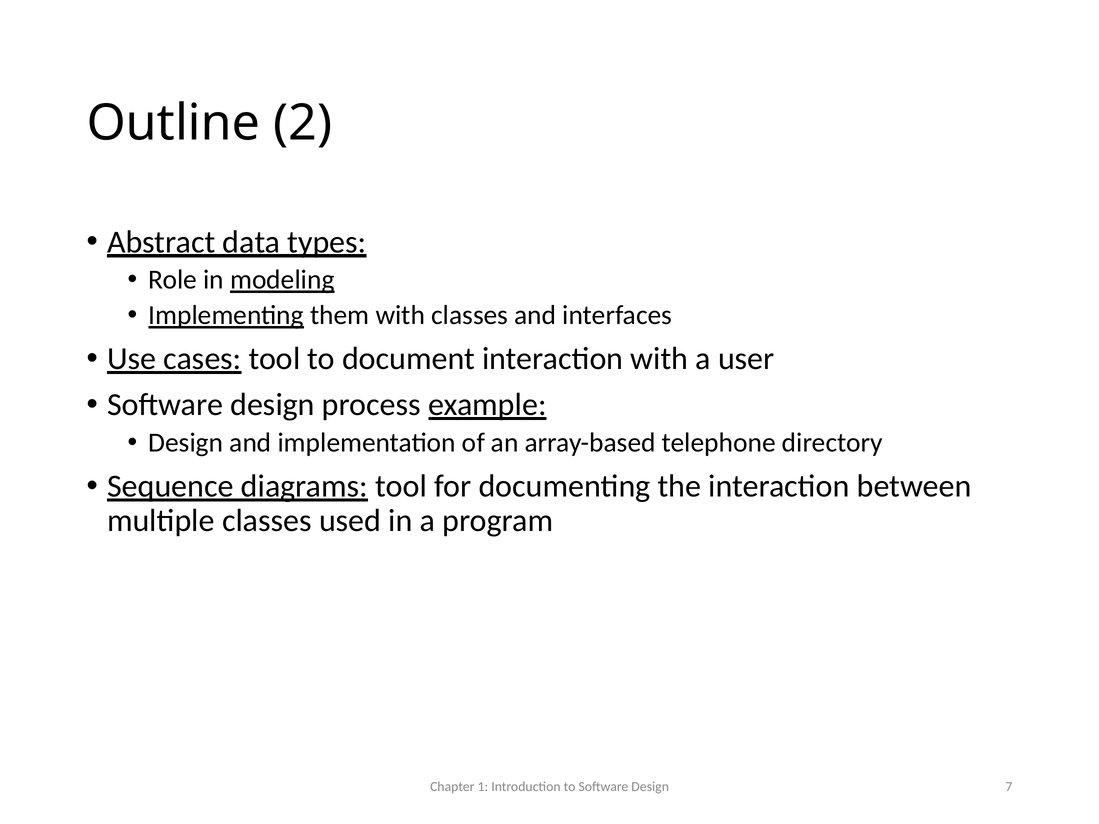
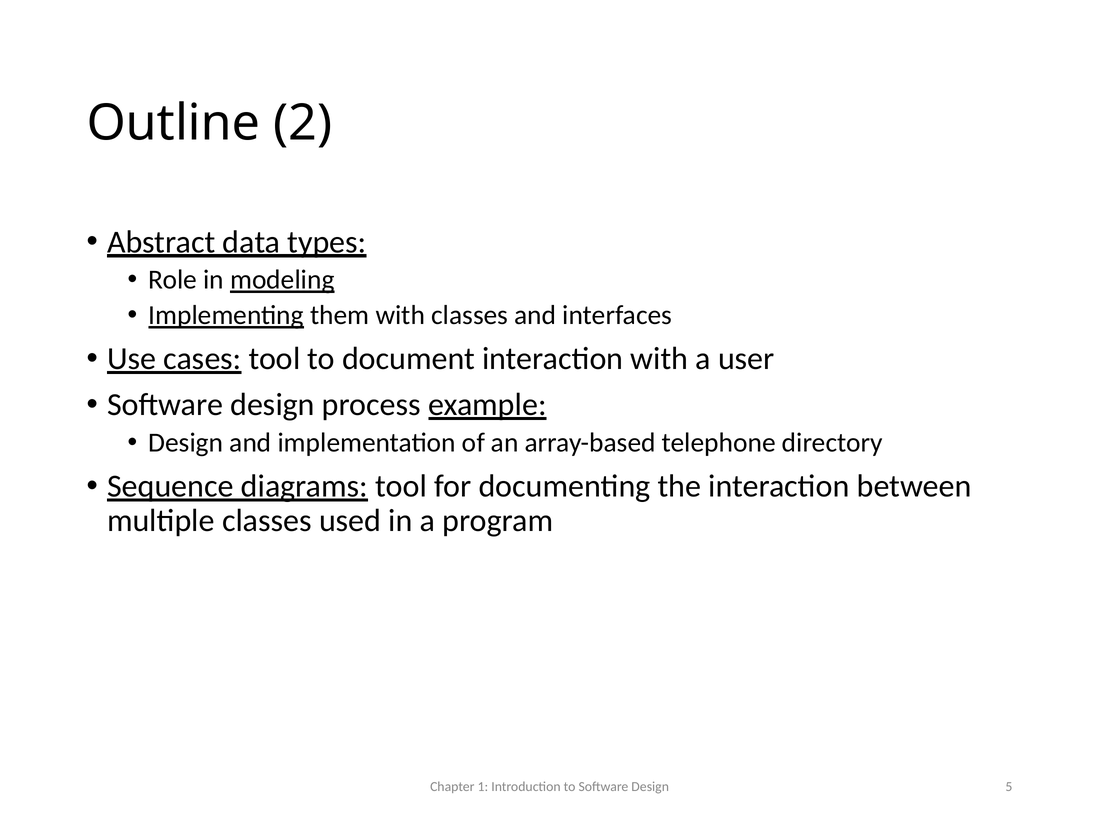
7: 7 -> 5 (1009, 787)
